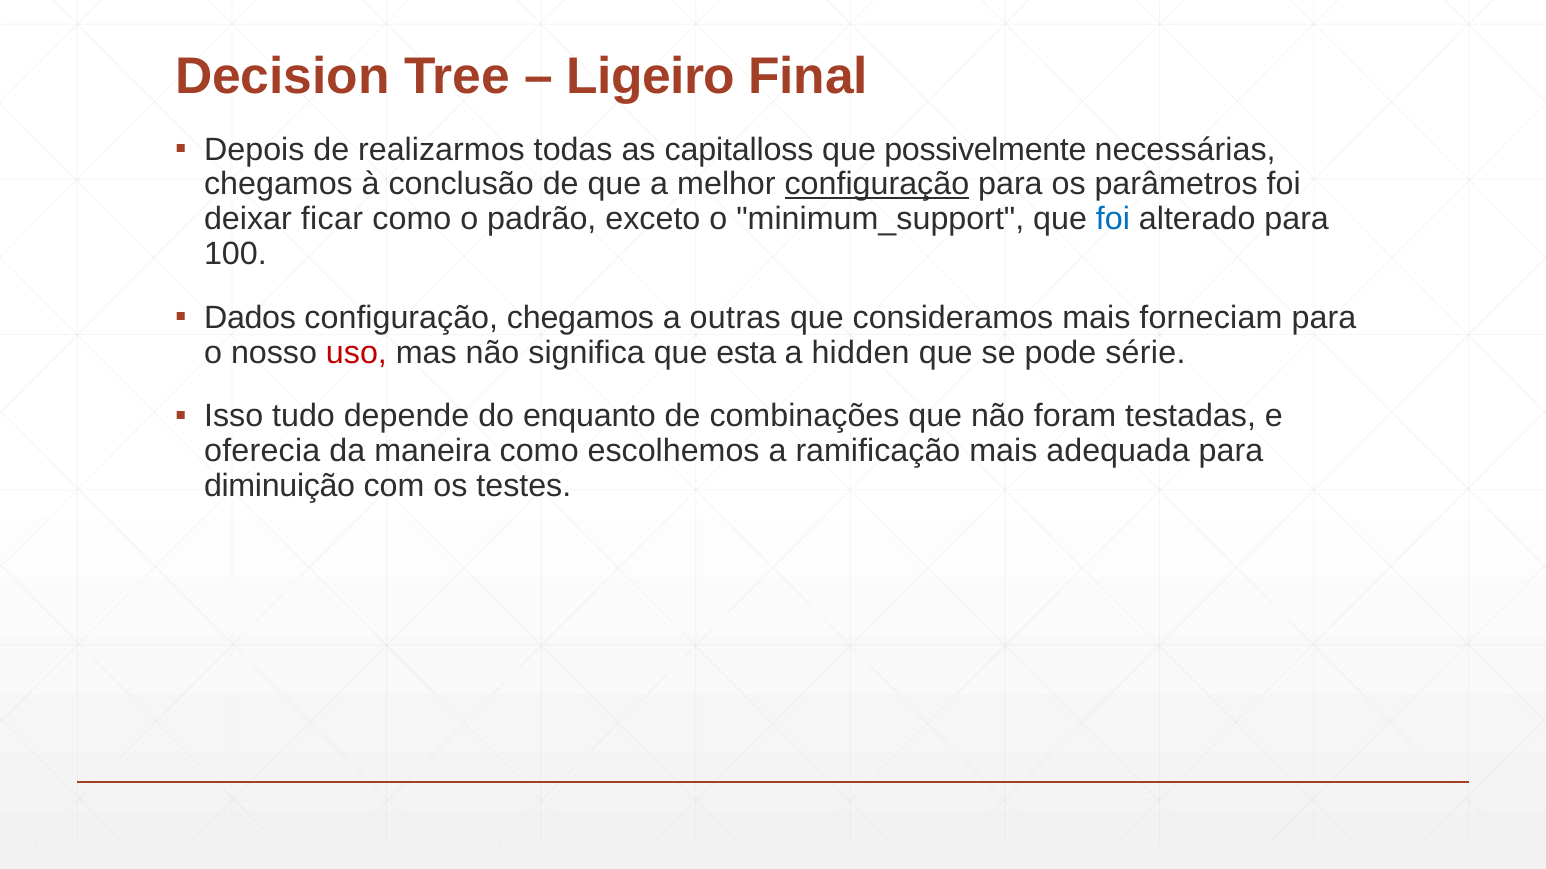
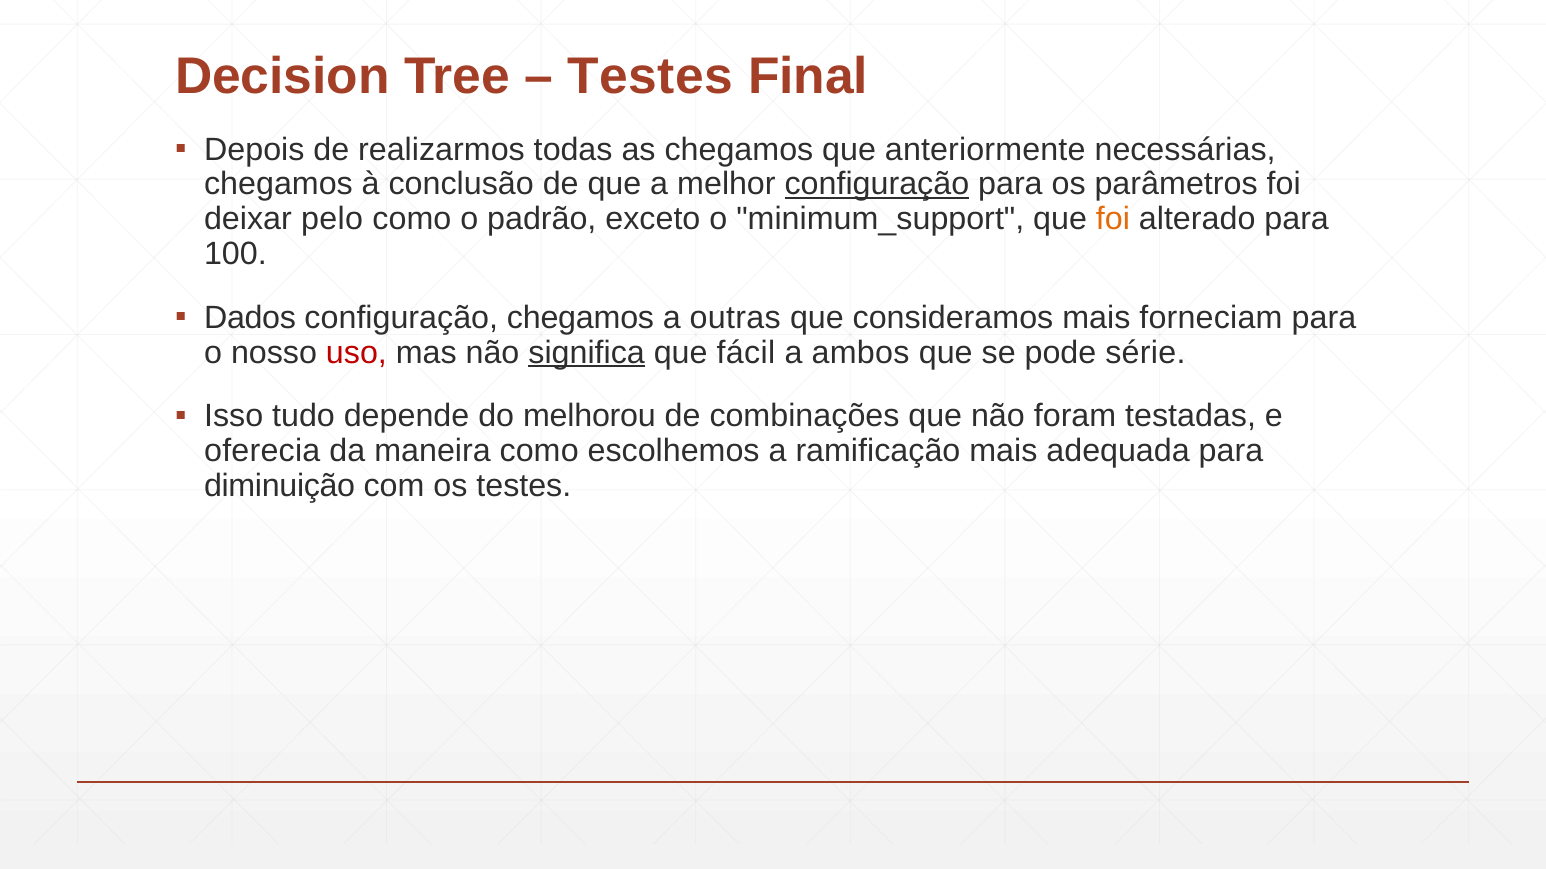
Ligeiro: Ligeiro -> Testes (650, 77)
as capitalloss: capitalloss -> chegamos (739, 150)
possivelmente: possivelmente -> anteriormente (985, 150)
ficar: ficar -> pelo (332, 219)
foi colour: blue -> orange (1113, 219)
significa underline: none -> present (587, 353)
esta: esta -> fácil (746, 353)
hidden: hidden -> ambos (861, 353)
enquanto: enquanto -> melhorou (589, 417)
